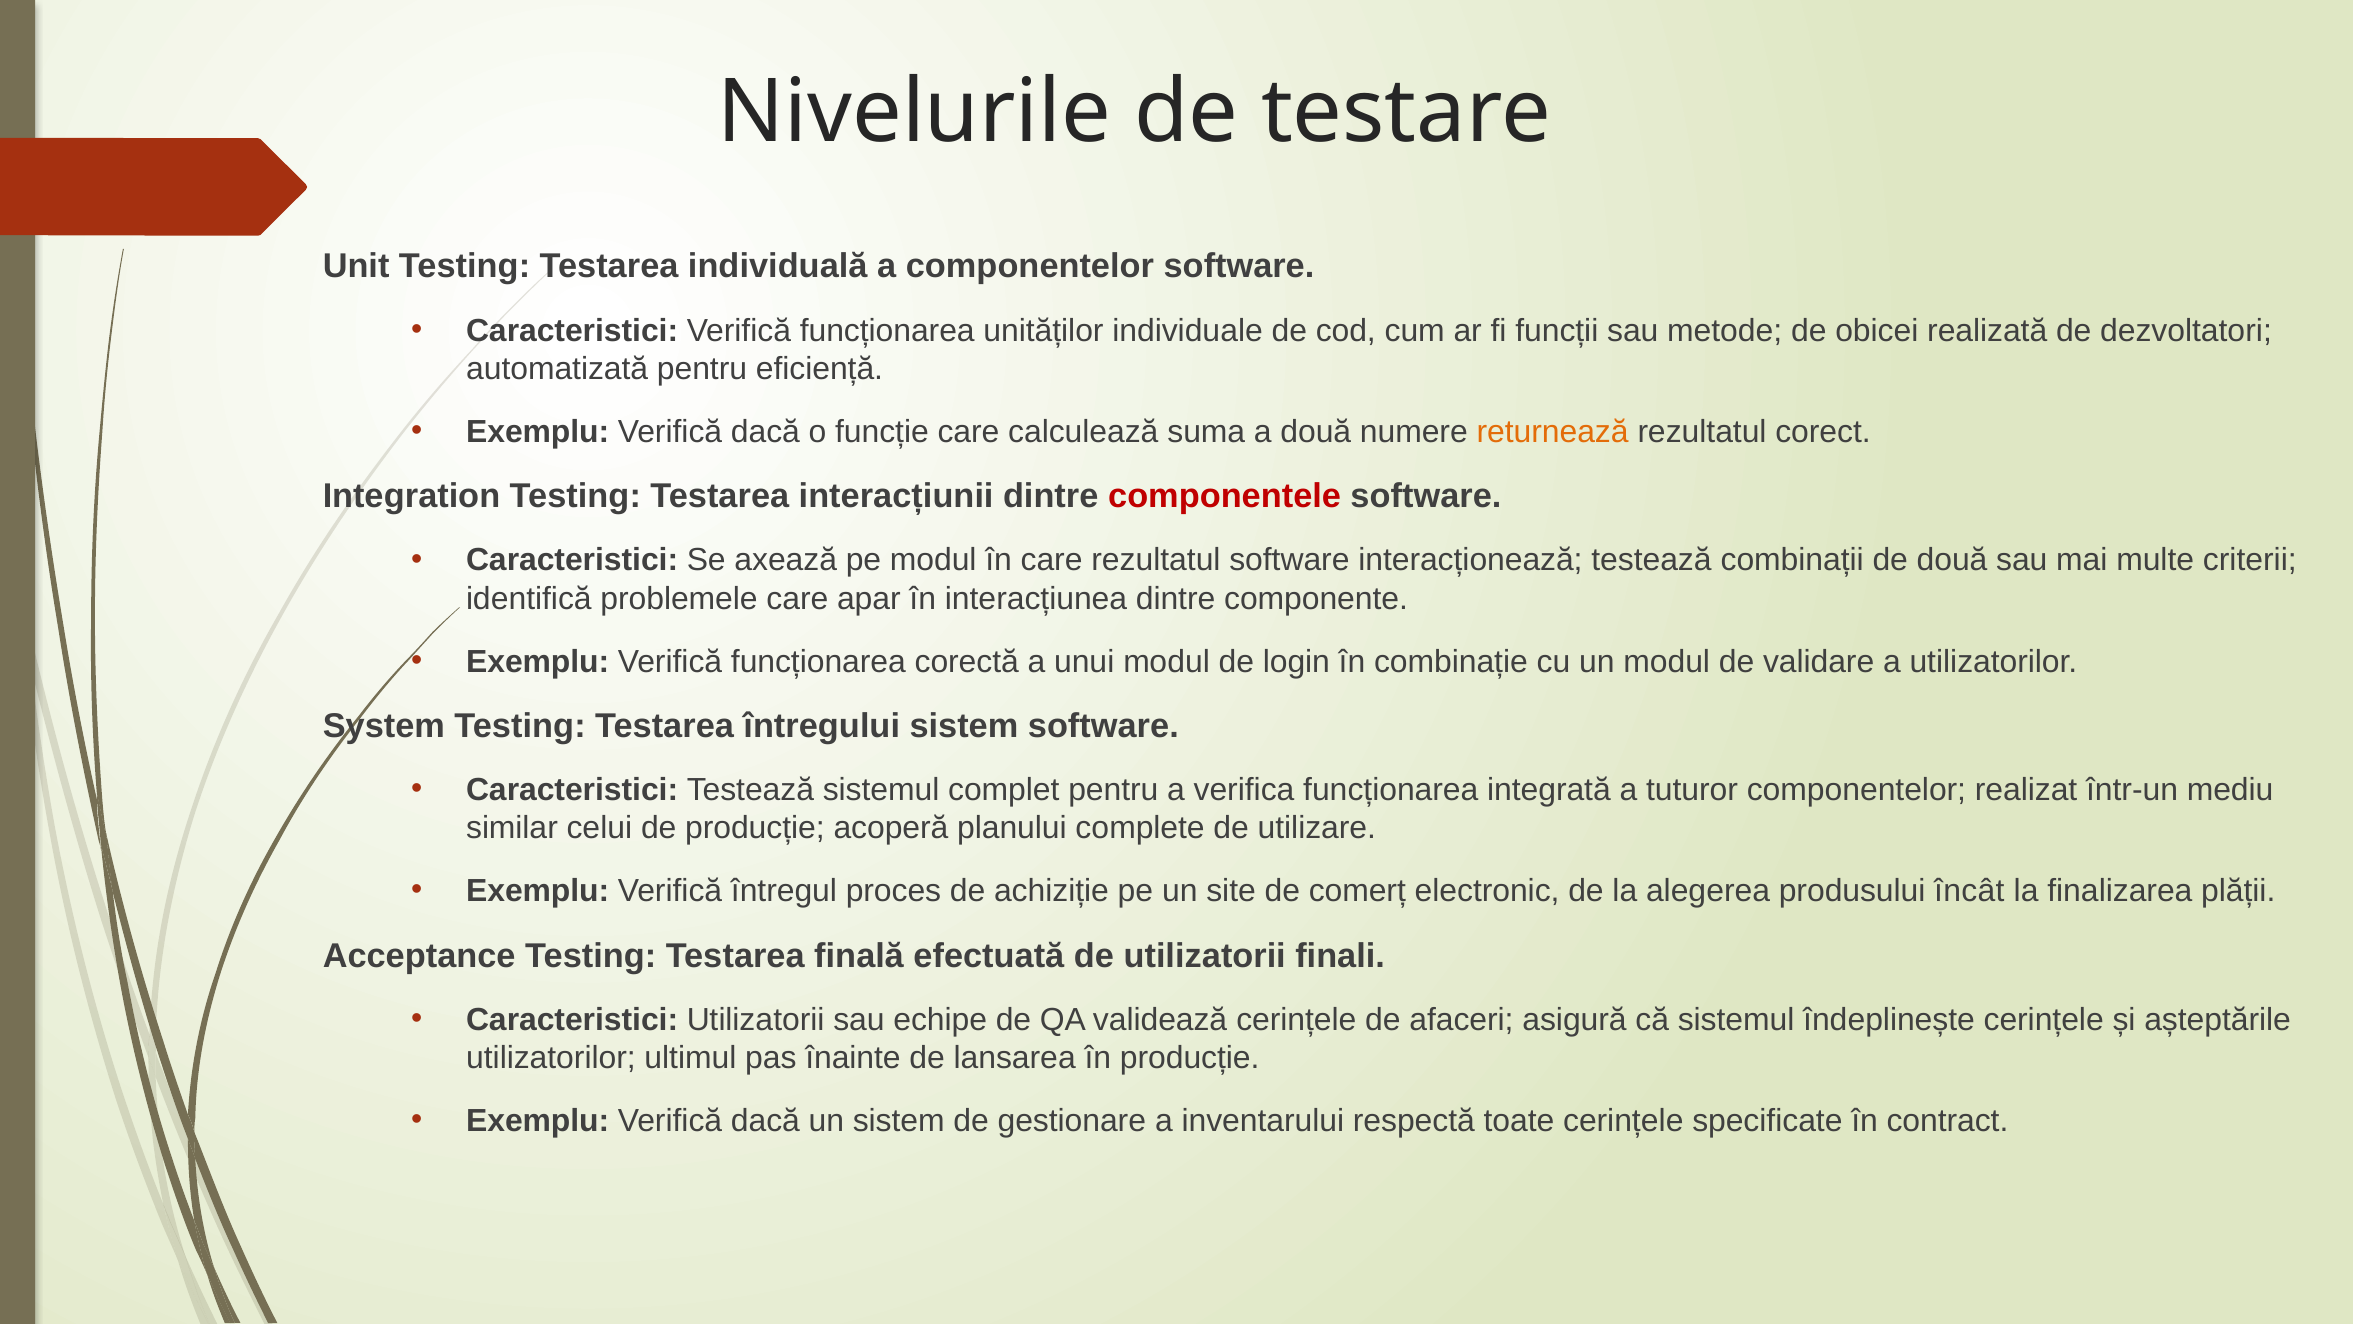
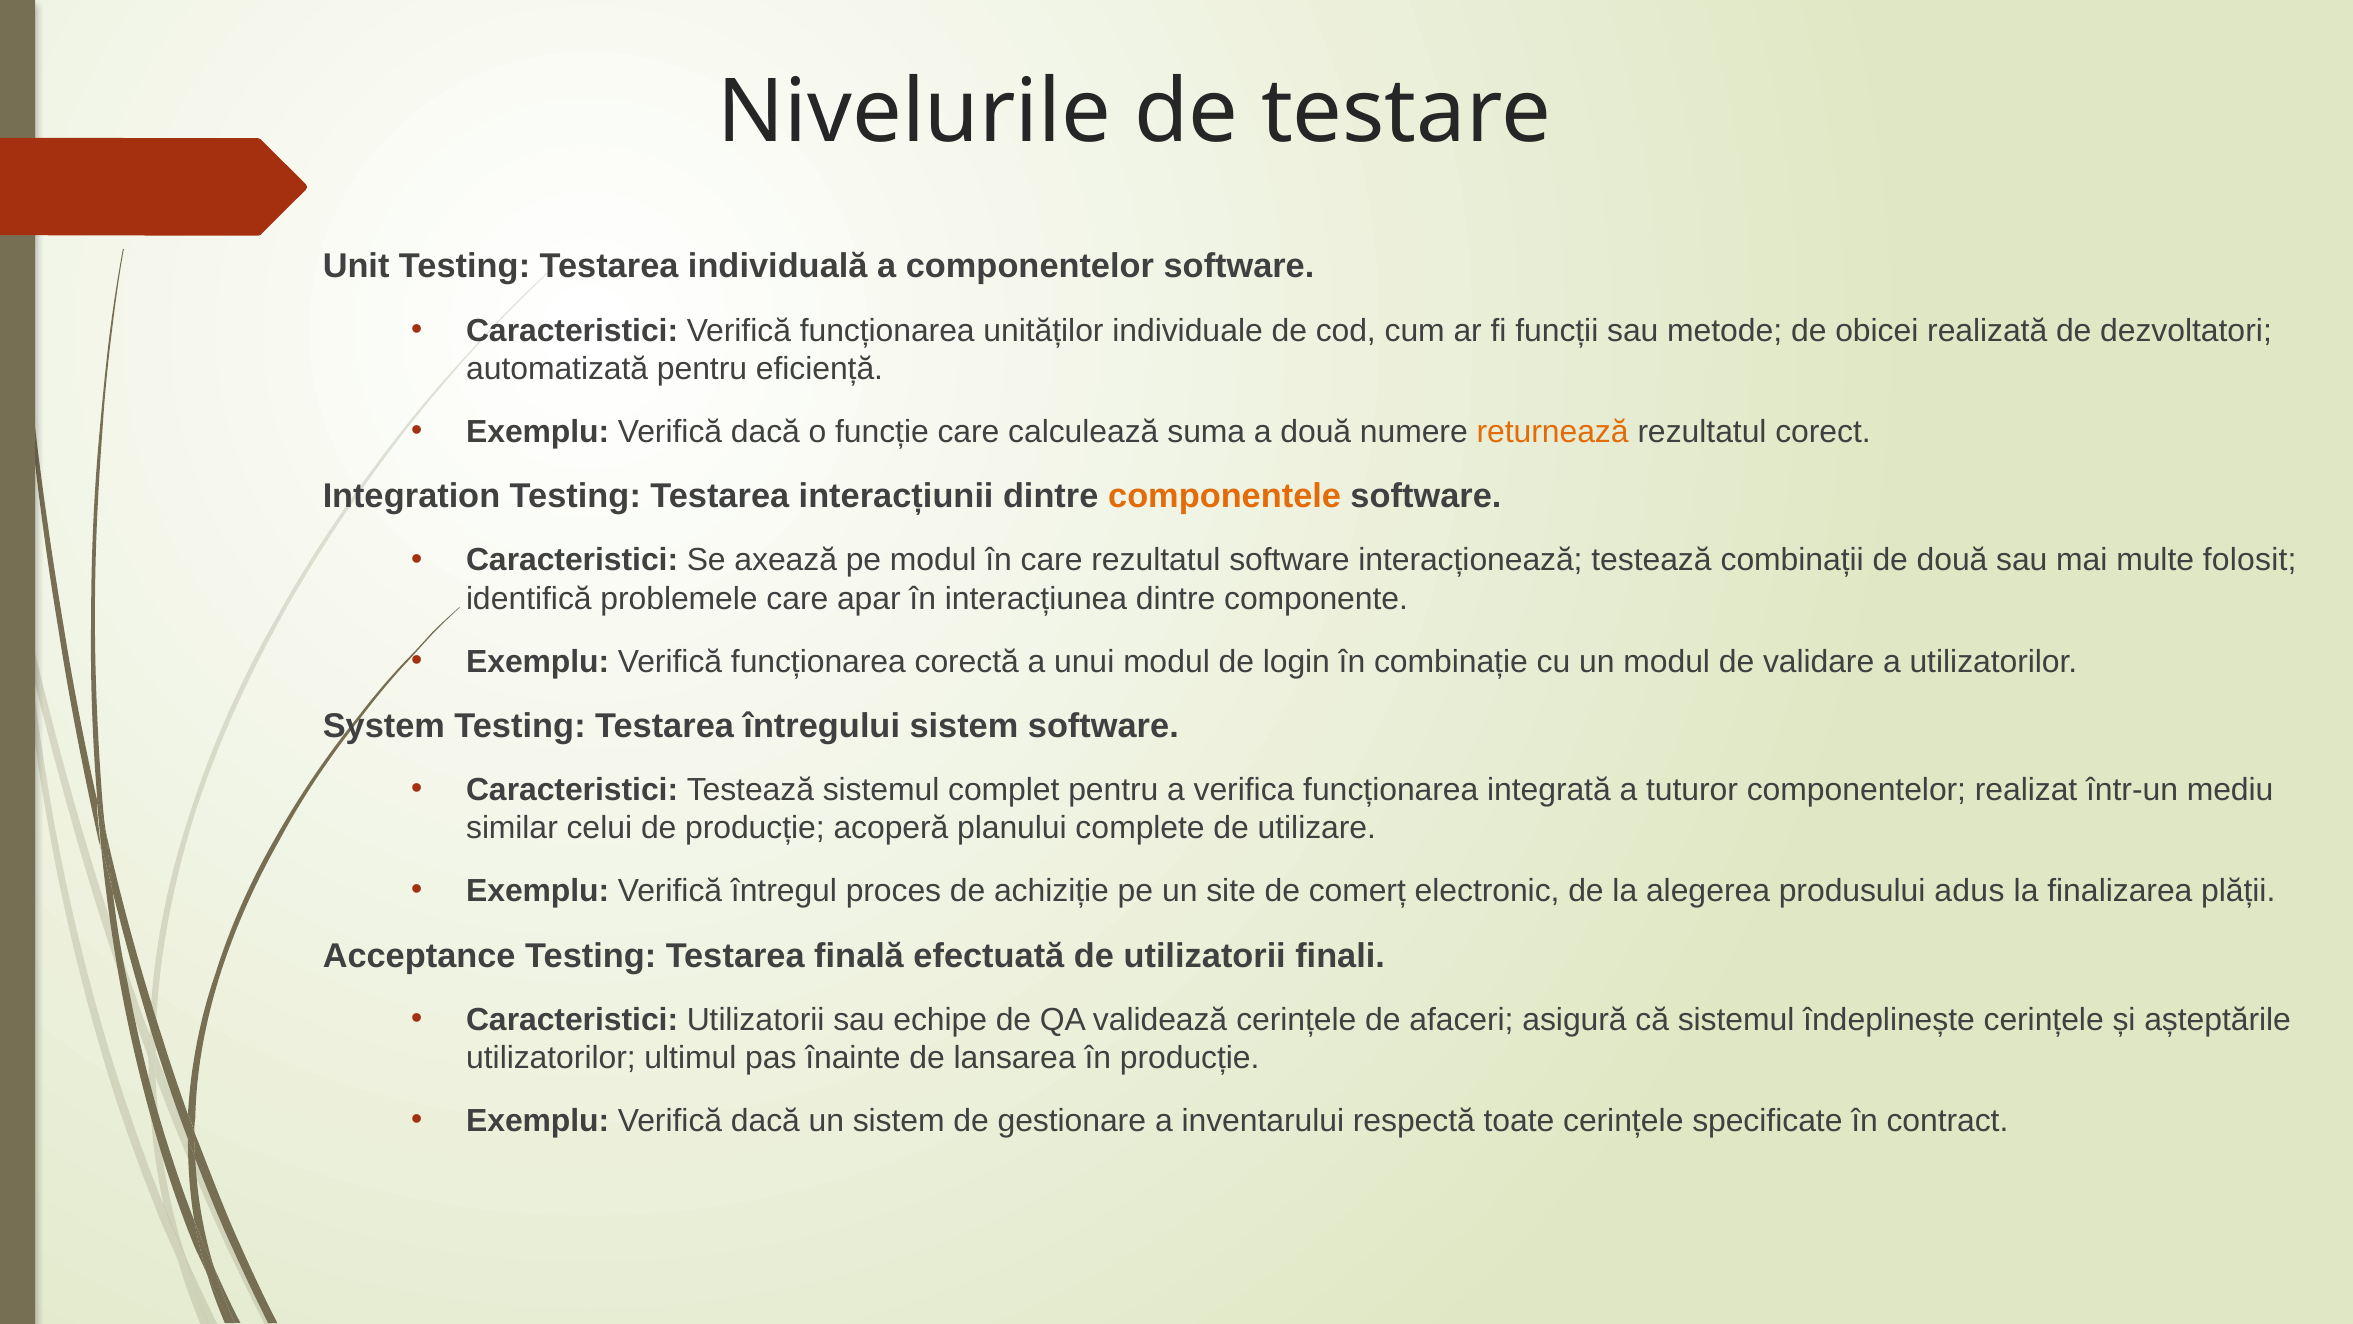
componentele colour: red -> orange (1225, 496)
criterii: criterii -> folosit (2250, 560)
încât: încât -> adus (1969, 891)
